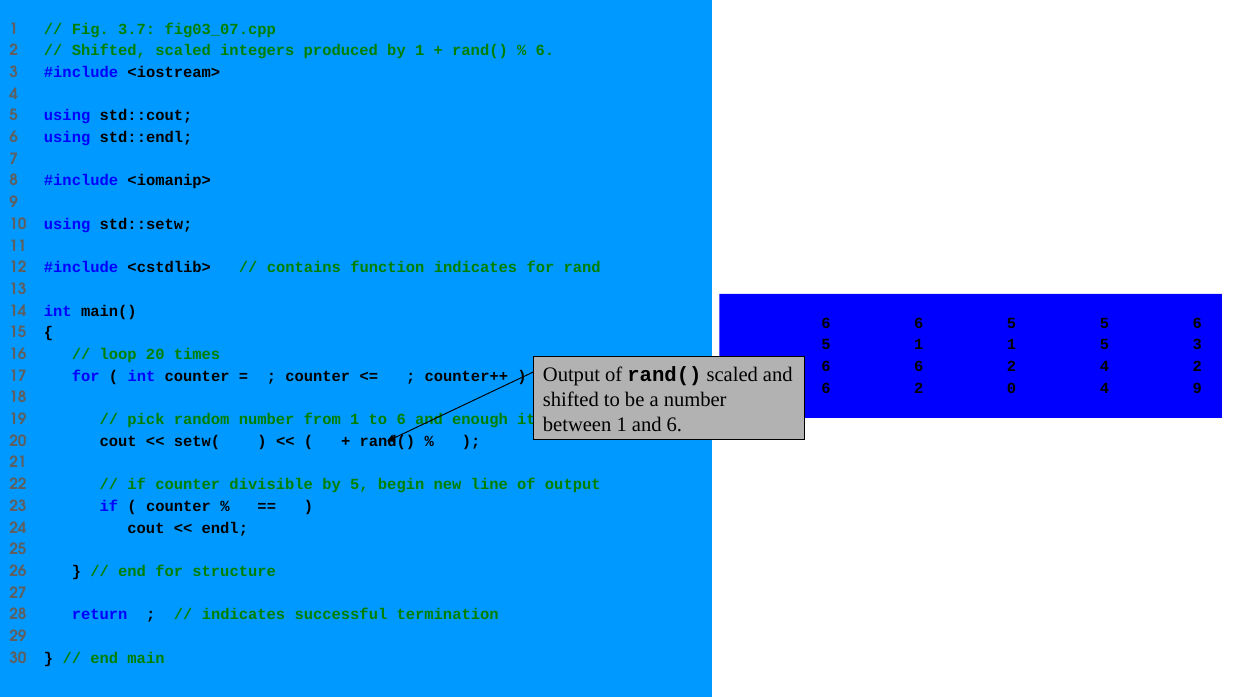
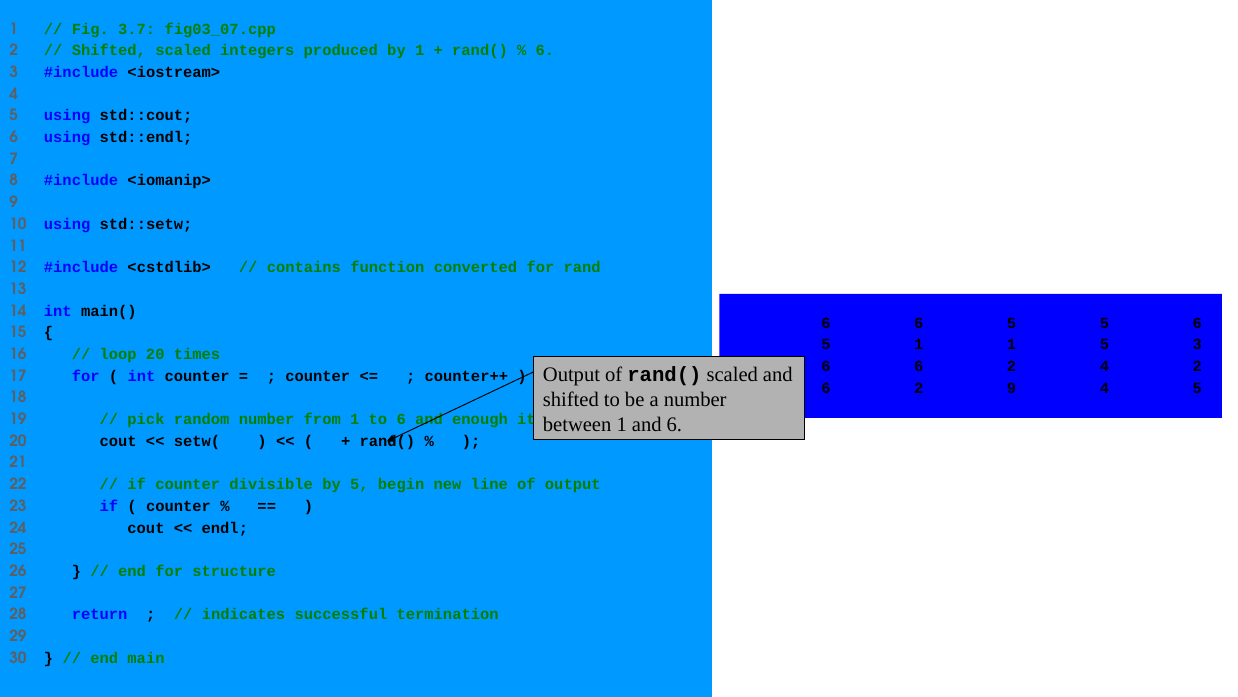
function indicates: indicates -> converted (476, 267)
2 0: 0 -> 9 (1012, 388)
9: 9 -> 5 (1197, 388)
